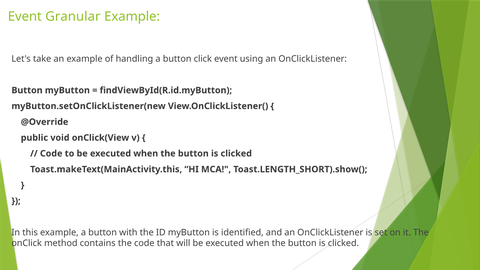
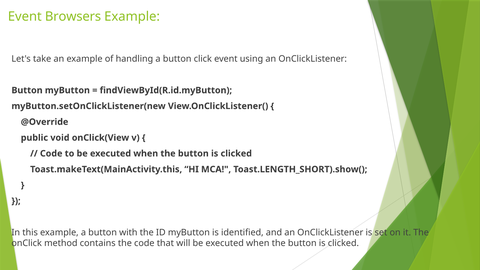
Granular: Granular -> Browsers (73, 17)
